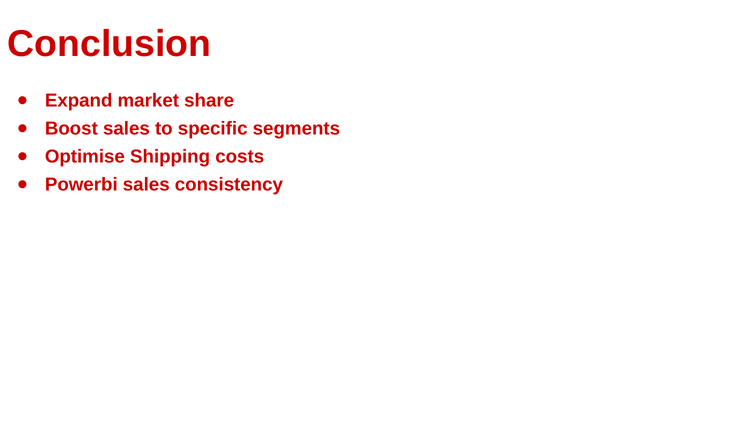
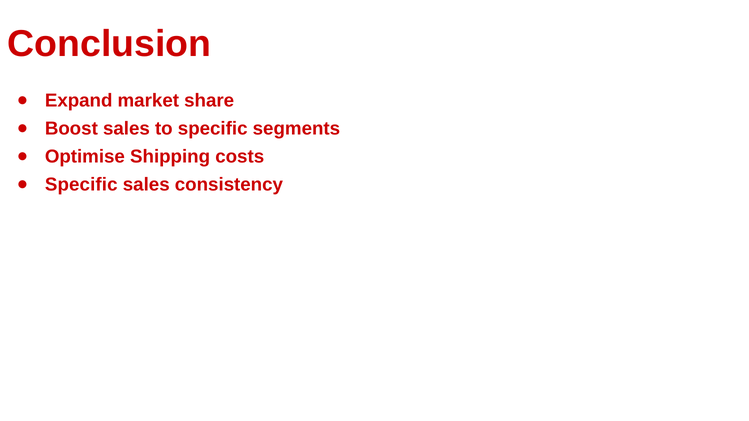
Powerbi: Powerbi -> Specific (81, 185)
